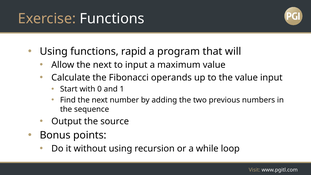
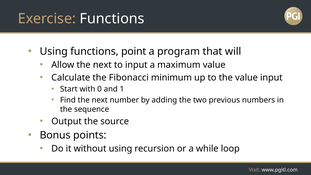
rapid: rapid -> point (134, 52)
operands: operands -> minimum (171, 78)
